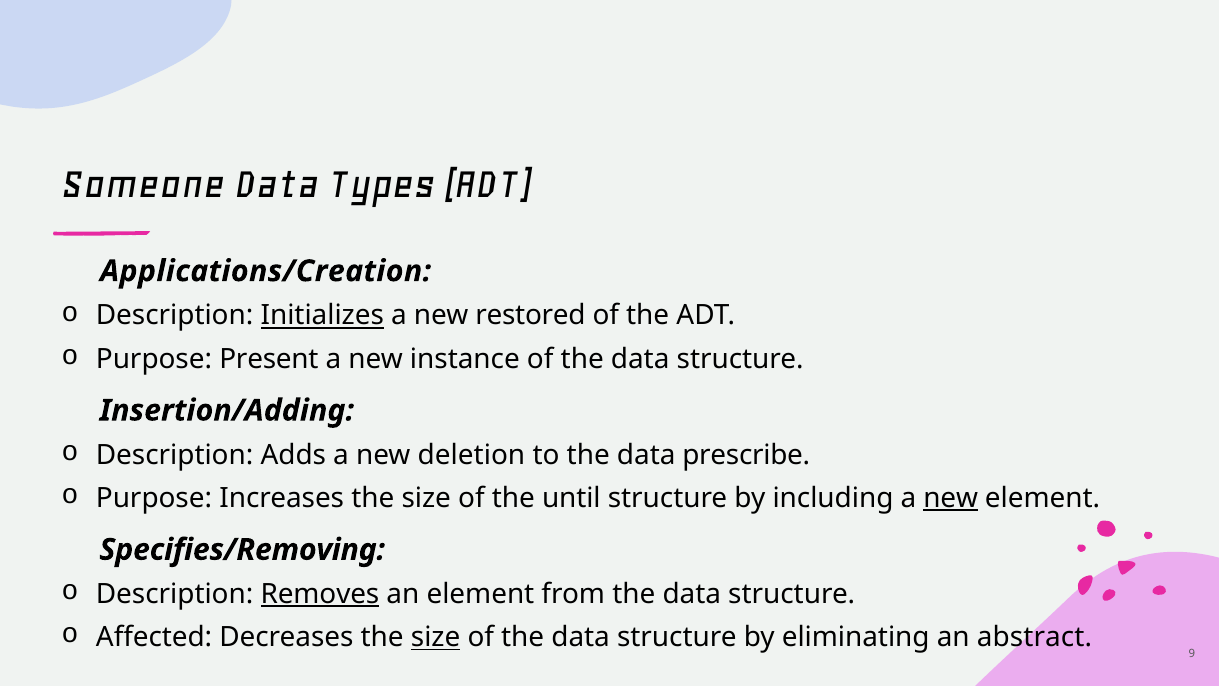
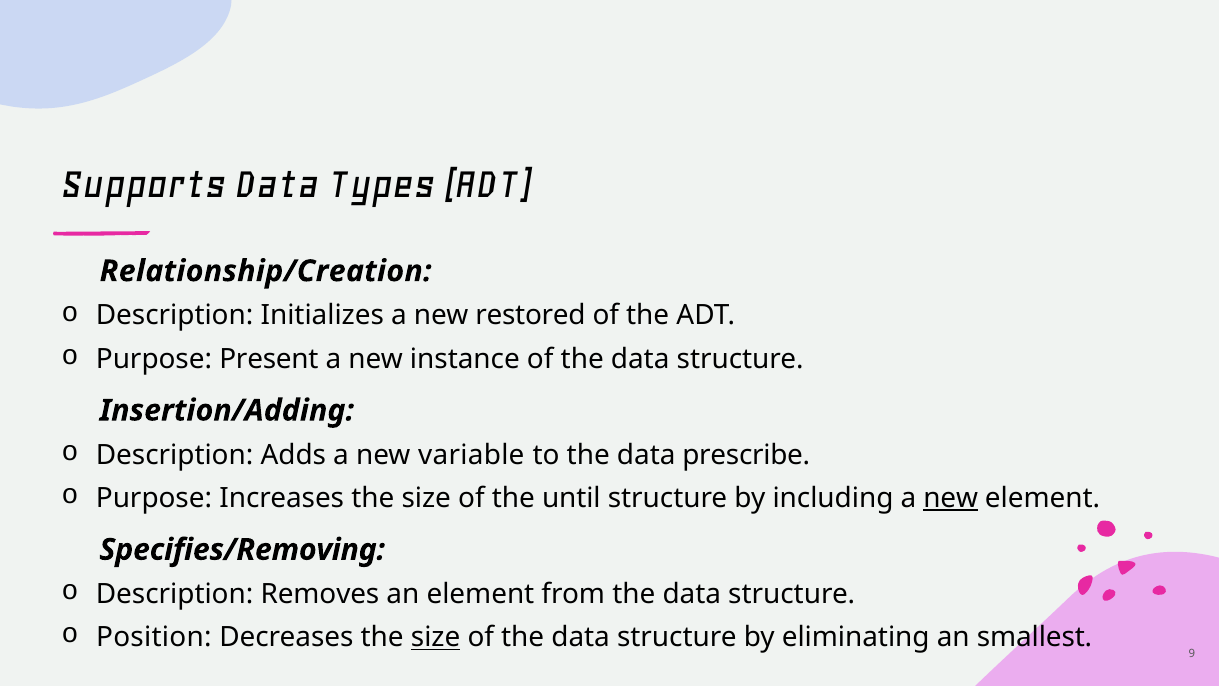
Someone: Someone -> Supports (144, 182)
Applications/Creation: Applications/Creation -> Relationship/Creation (266, 271)
Initializes underline: present -> none (322, 316)
deletion: deletion -> variable (471, 455)
Removes underline: present -> none (320, 594)
Affected: Affected -> Position (154, 637)
abstract: abstract -> smallest (1035, 637)
